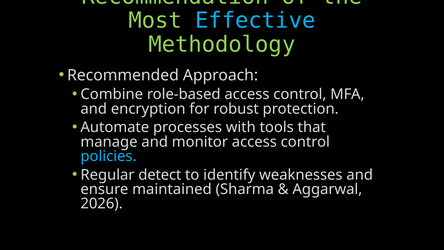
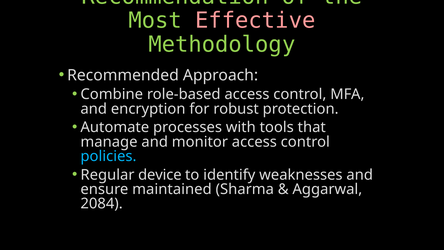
Effective colour: light blue -> pink (255, 20)
detect: detect -> device (160, 175)
2026: 2026 -> 2084 (102, 203)
